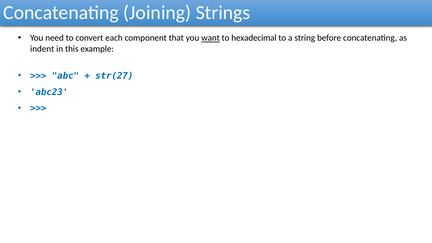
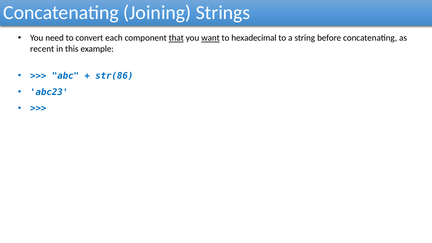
that underline: none -> present (176, 38)
indent: indent -> recent (42, 49)
str(27: str(27 -> str(86 (114, 76)
